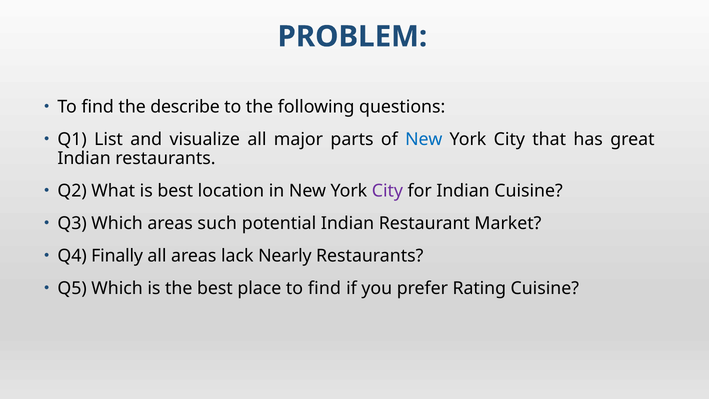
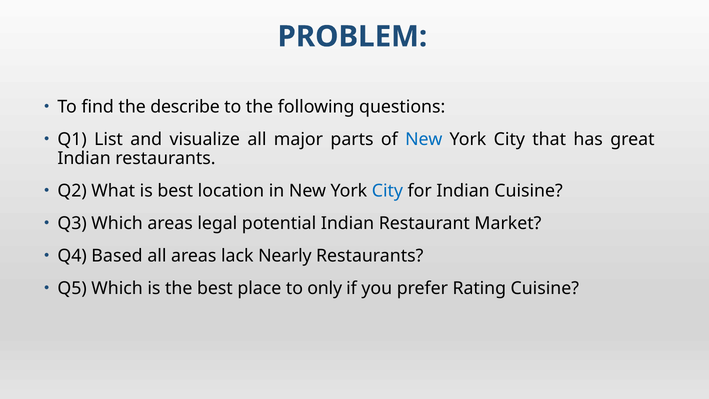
City colour: purple -> blue (387, 191)
such: such -> legal (217, 223)
Finally: Finally -> Based (117, 256)
place to find: find -> only (325, 288)
